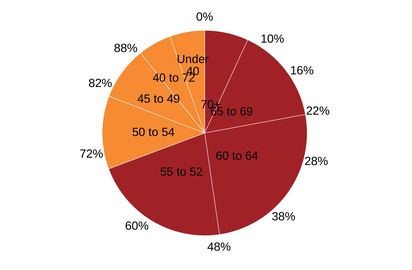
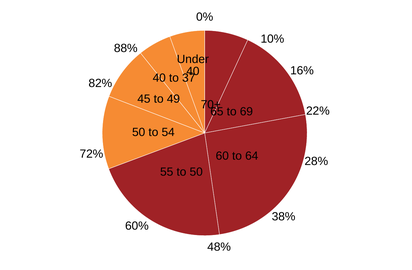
72: 72 -> 37 (189, 78)
to 52: 52 -> 50 (196, 172)
